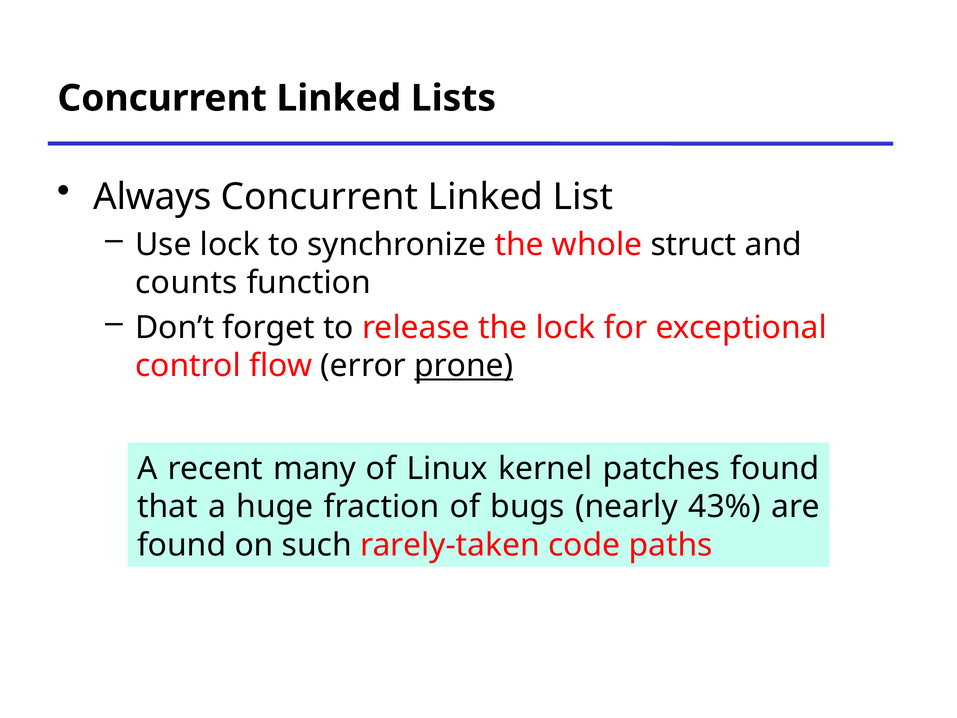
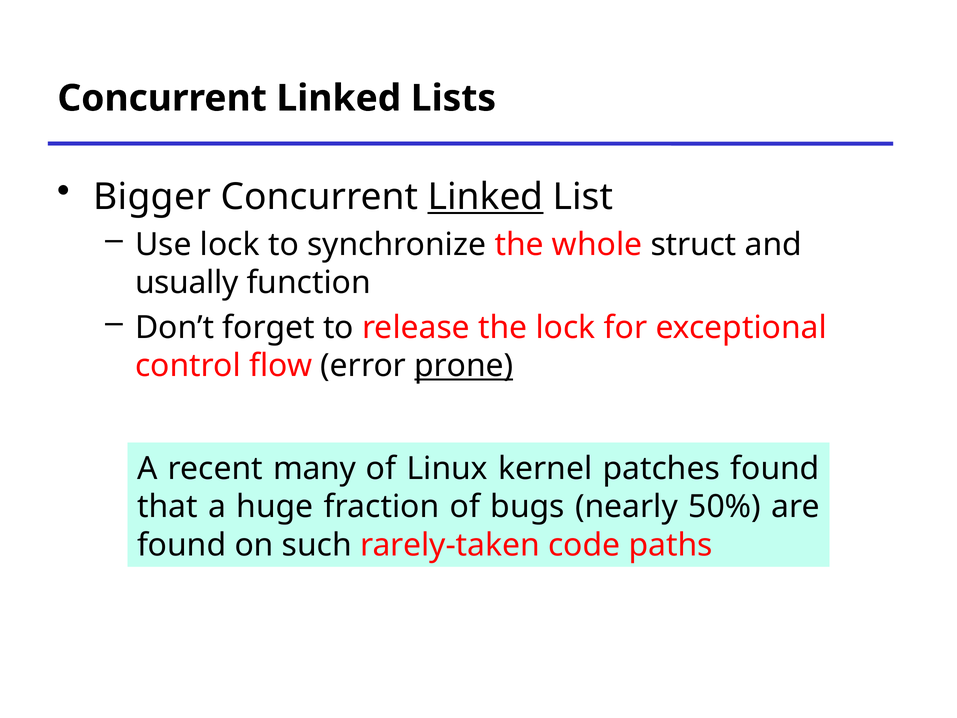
Always: Always -> Bigger (152, 197)
Linked underline: none -> present (486, 197)
counts: counts -> usually (187, 283)
43%: 43% -> 50% (725, 507)
